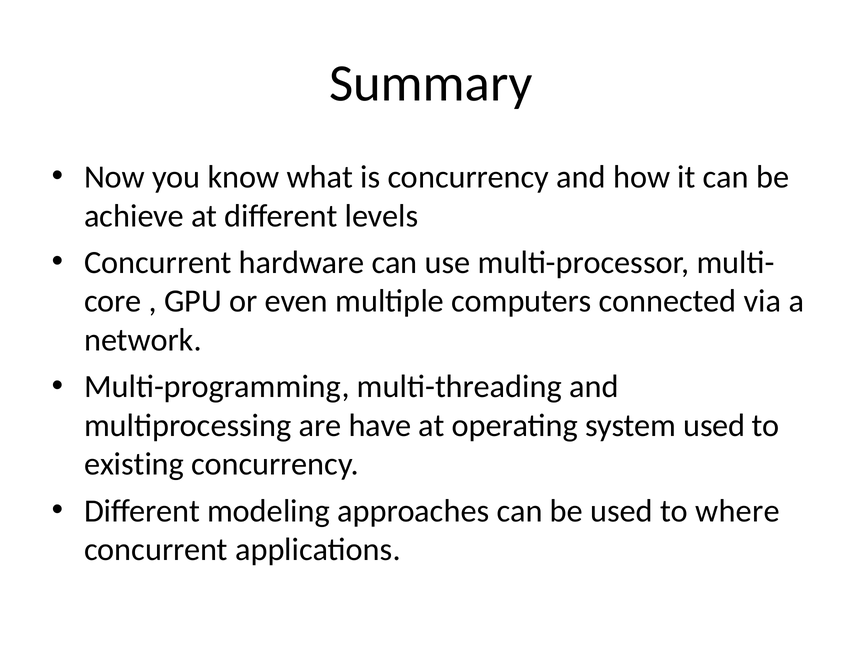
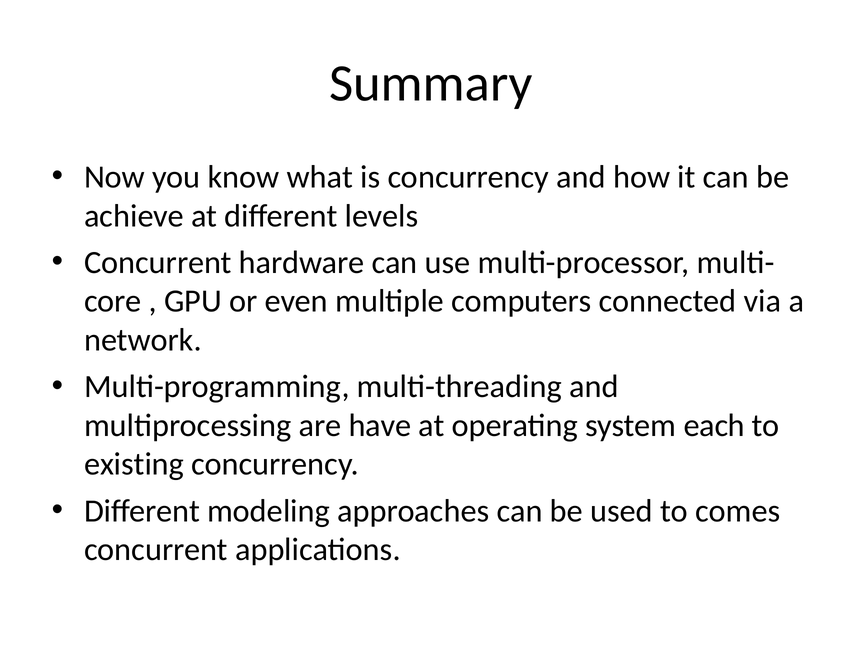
system used: used -> each (714, 425)
where: where -> comes (738, 510)
